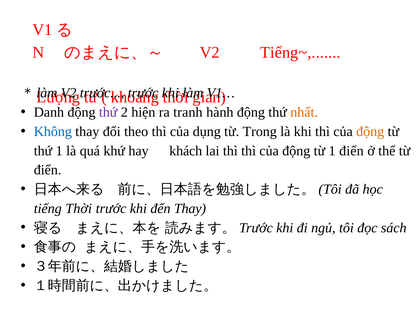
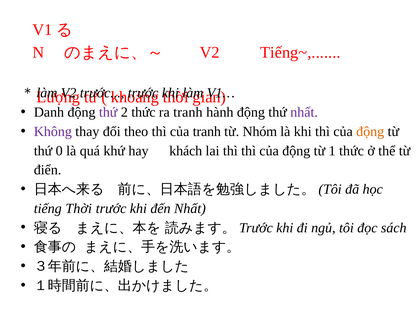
2 hiện: hiện -> thức (143, 112)
nhất colour: orange -> purple (304, 112)
Không colour: blue -> purple (53, 132)
của dụng: dụng -> tranh (207, 132)
Trong: Trong -> Nhóm (260, 132)
thứ 1: 1 -> 0 (59, 151)
1 điển: điển -> thức (352, 151)
đến Thay: Thay -> Nhất (190, 209)
